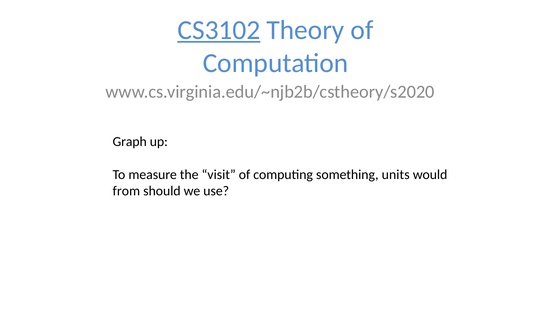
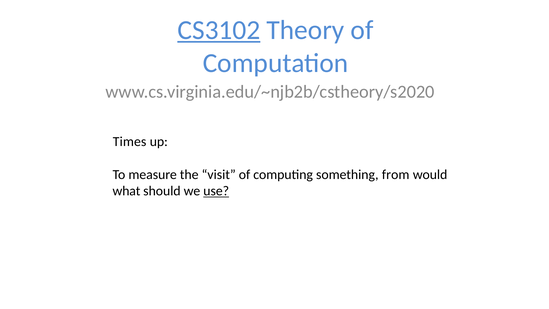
Graph: Graph -> Times (130, 142)
units: units -> from (396, 175)
from: from -> what (126, 191)
use underline: none -> present (216, 191)
